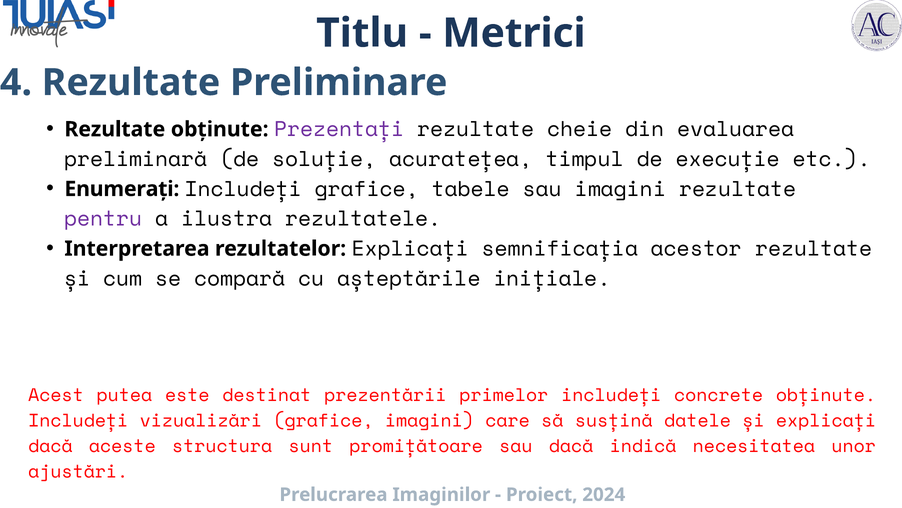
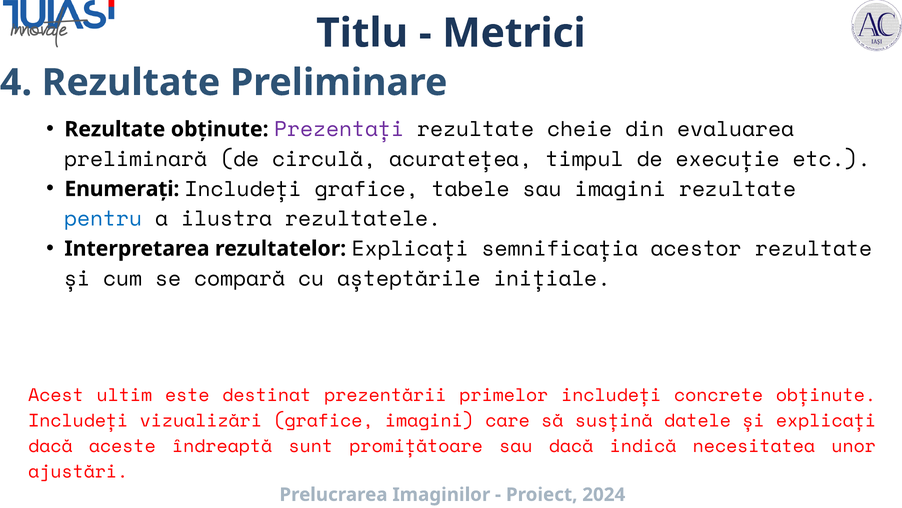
soluție: soluție -> circulă (324, 159)
pentru colour: purple -> blue (103, 219)
putea: putea -> ultim (124, 395)
structura: structura -> îndreaptă (222, 446)
